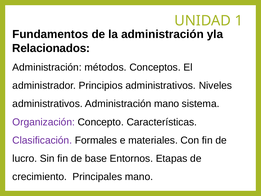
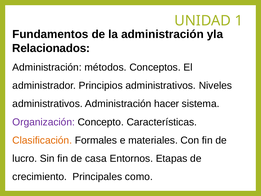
Administración mano: mano -> hacer (167, 104)
Clasificación colour: purple -> orange (42, 140)
base: base -> casa (96, 158)
Principales mano: mano -> como (139, 177)
